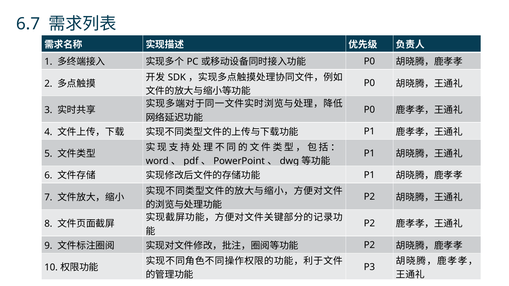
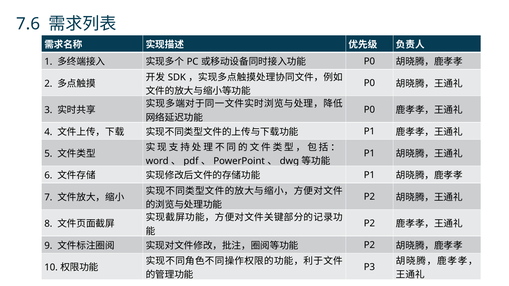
6.7: 6.7 -> 7.6 (28, 24)
